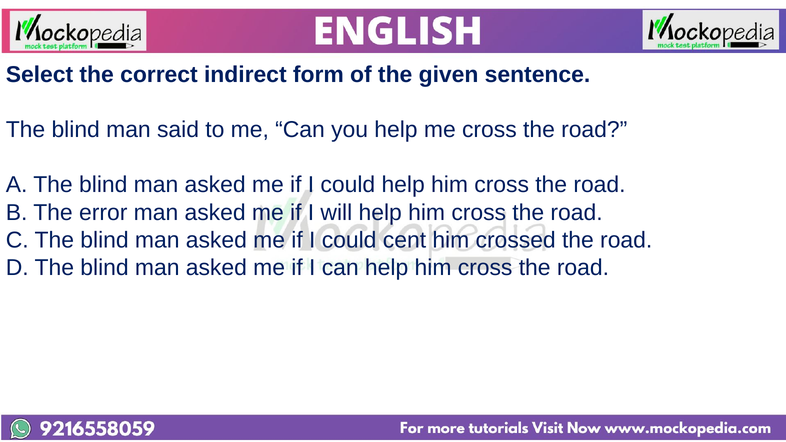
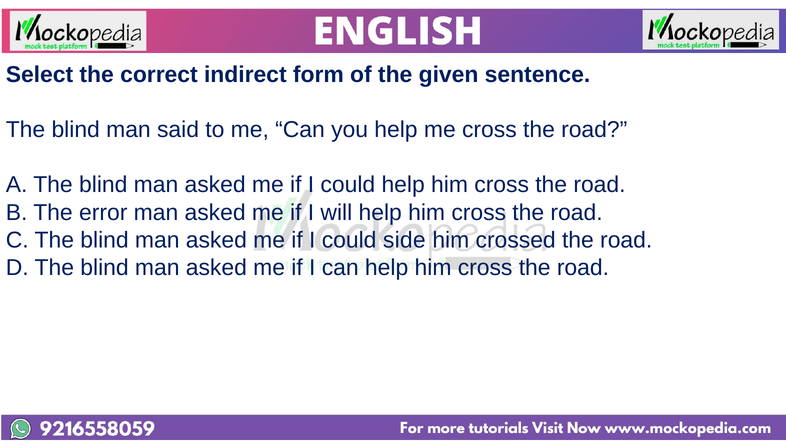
cent: cent -> side (404, 240)
